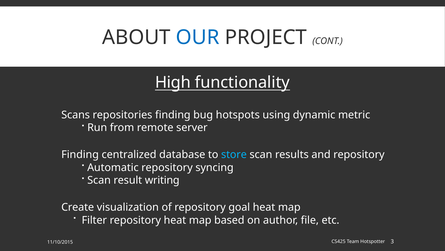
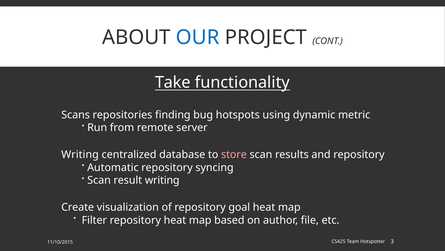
High: High -> Take (173, 82)
Finding: Finding -> Writing (80, 154)
store colour: light blue -> pink (234, 154)
